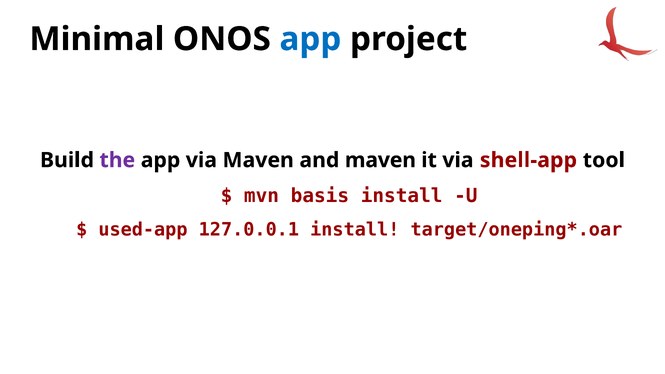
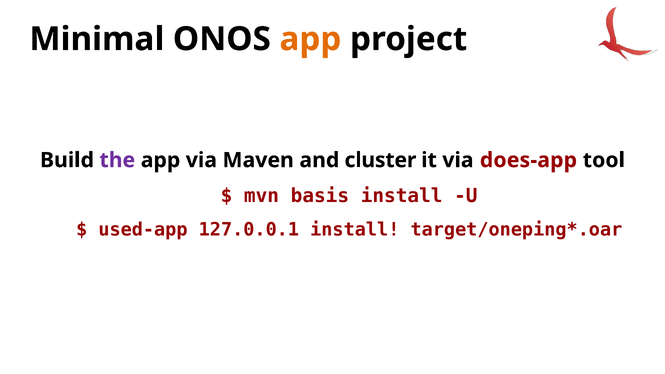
app colour: blue -> orange (310, 39)
and maven: maven -> cluster (380, 160)
shell-app: shell-app -> does-app (528, 160)
